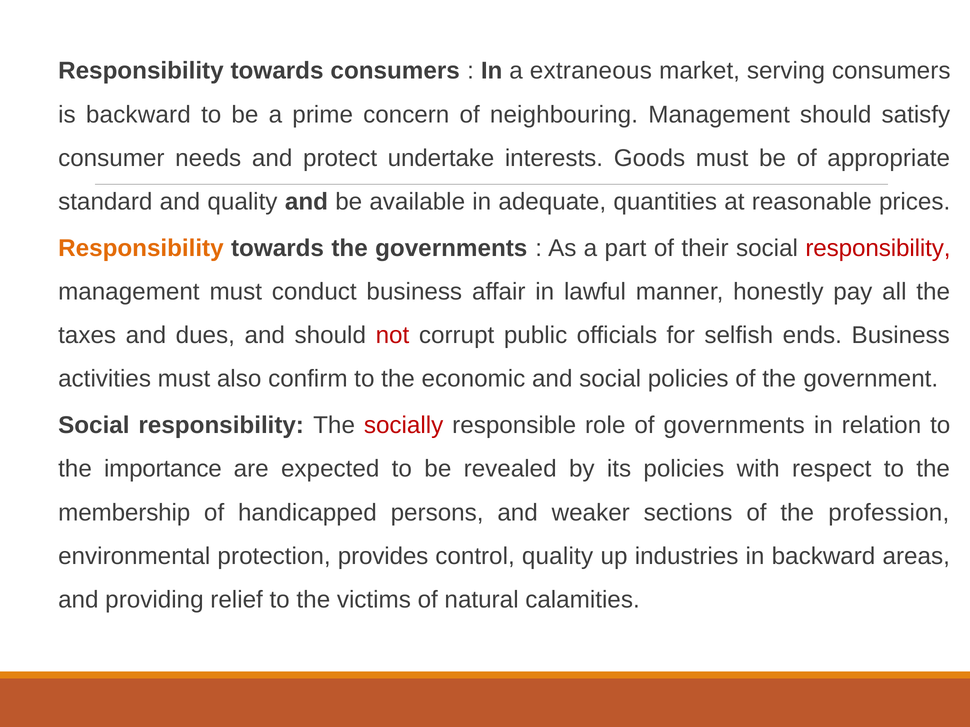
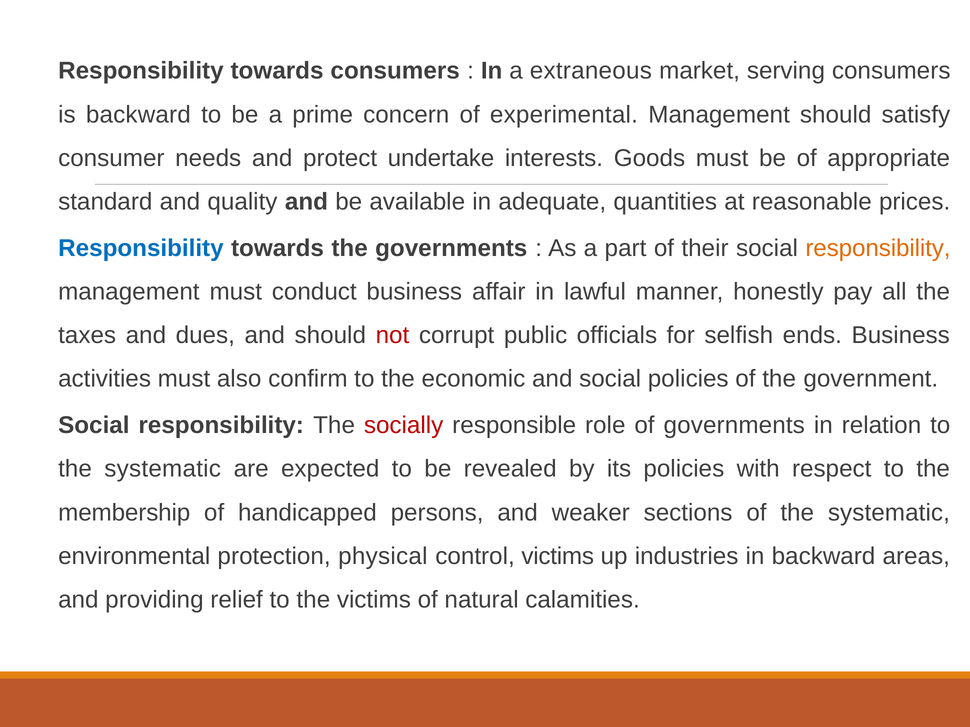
neighbouring: neighbouring -> experimental (564, 115)
Responsibility colour: orange -> blue (141, 248)
responsibility colour: red -> orange (878, 248)
importance: importance -> systematic (163, 469)
of the profession: profession -> systematic (889, 513)
provides: provides -> physical (383, 557)
control quality: quality -> victims (558, 557)
